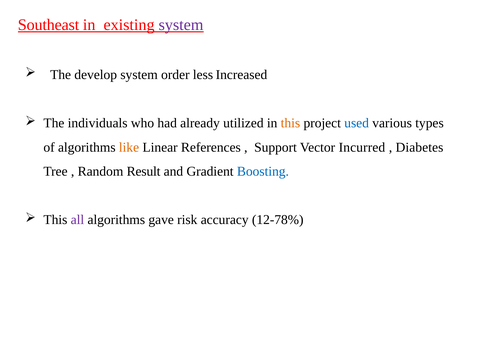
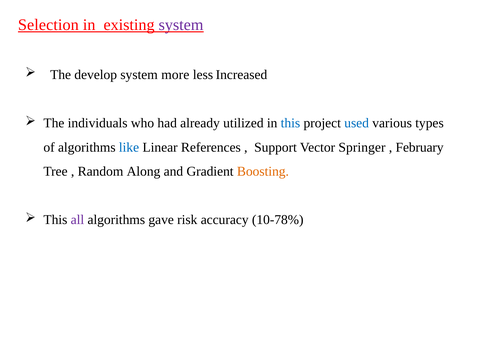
Southeast: Southeast -> Selection (48, 25)
order: order -> more (175, 75)
this colour: orange -> blue (290, 123)
like colour: orange -> blue (129, 147)
Incurred: Incurred -> Springer (362, 147)
Diabetes: Diabetes -> February (420, 147)
Result: Result -> Along (144, 171)
Boosting colour: blue -> orange (263, 171)
12-78%: 12-78% -> 10-78% (278, 220)
